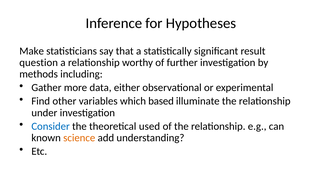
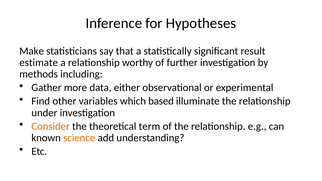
question: question -> estimate (39, 63)
Consider colour: blue -> orange (51, 126)
used: used -> term (149, 126)
